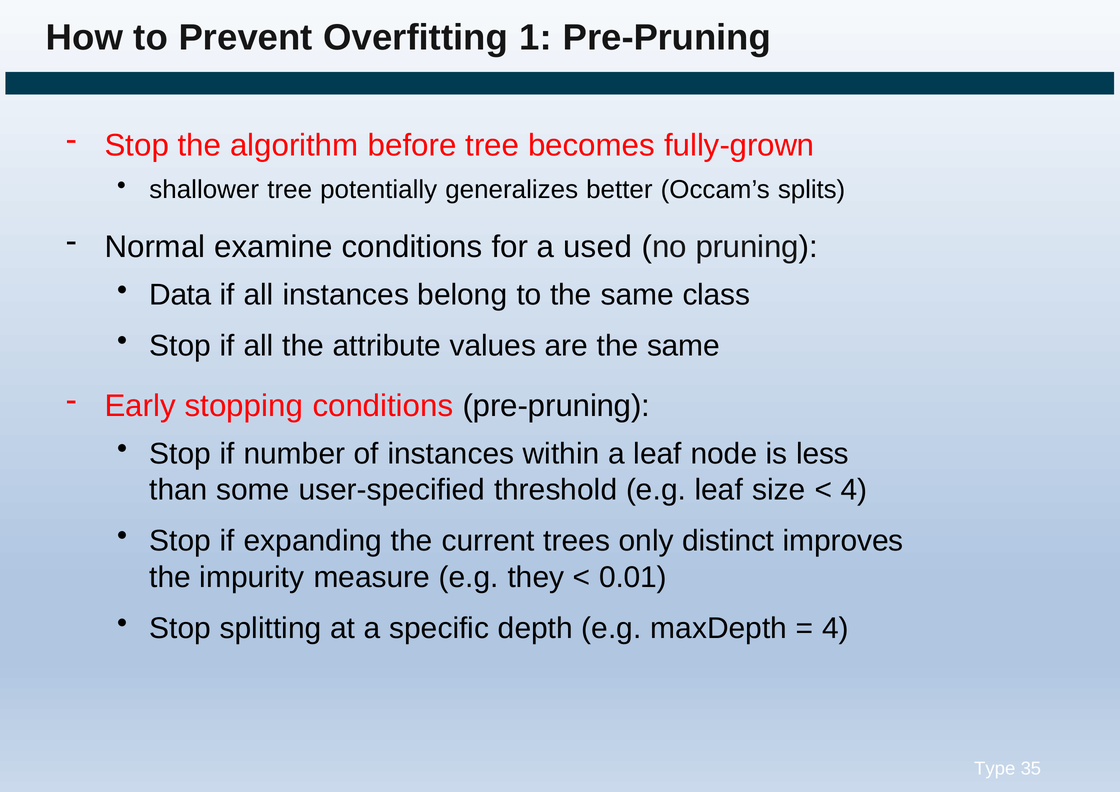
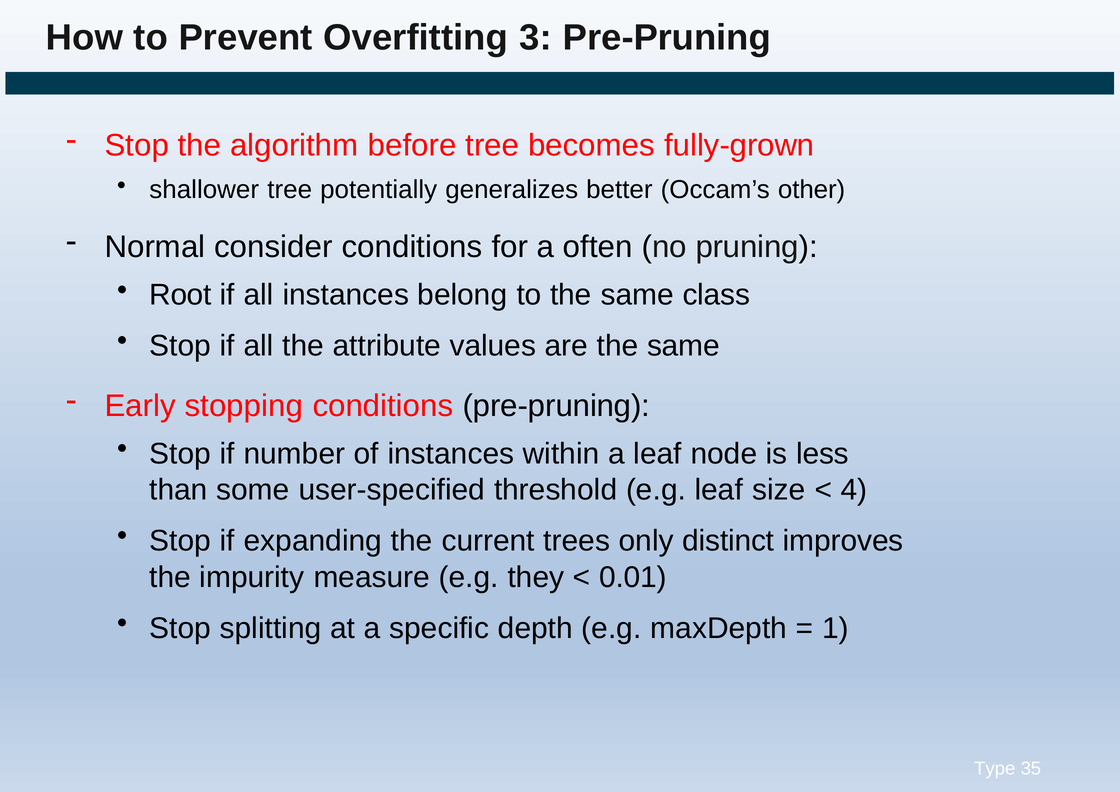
1: 1 -> 3 (536, 38)
splits: splits -> other (812, 190)
examine: examine -> consider (273, 247)
used: used -> often (598, 247)
Data: Data -> Root (180, 295)
4: 4 -> 1 (835, 628)
